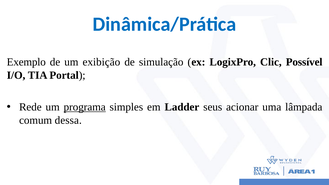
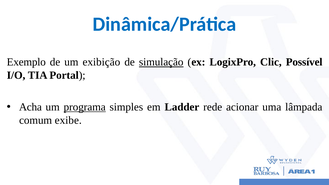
simulação underline: none -> present (161, 62)
Rede: Rede -> Acha (30, 107)
seus: seus -> rede (213, 107)
dessa: dessa -> exibe (68, 120)
